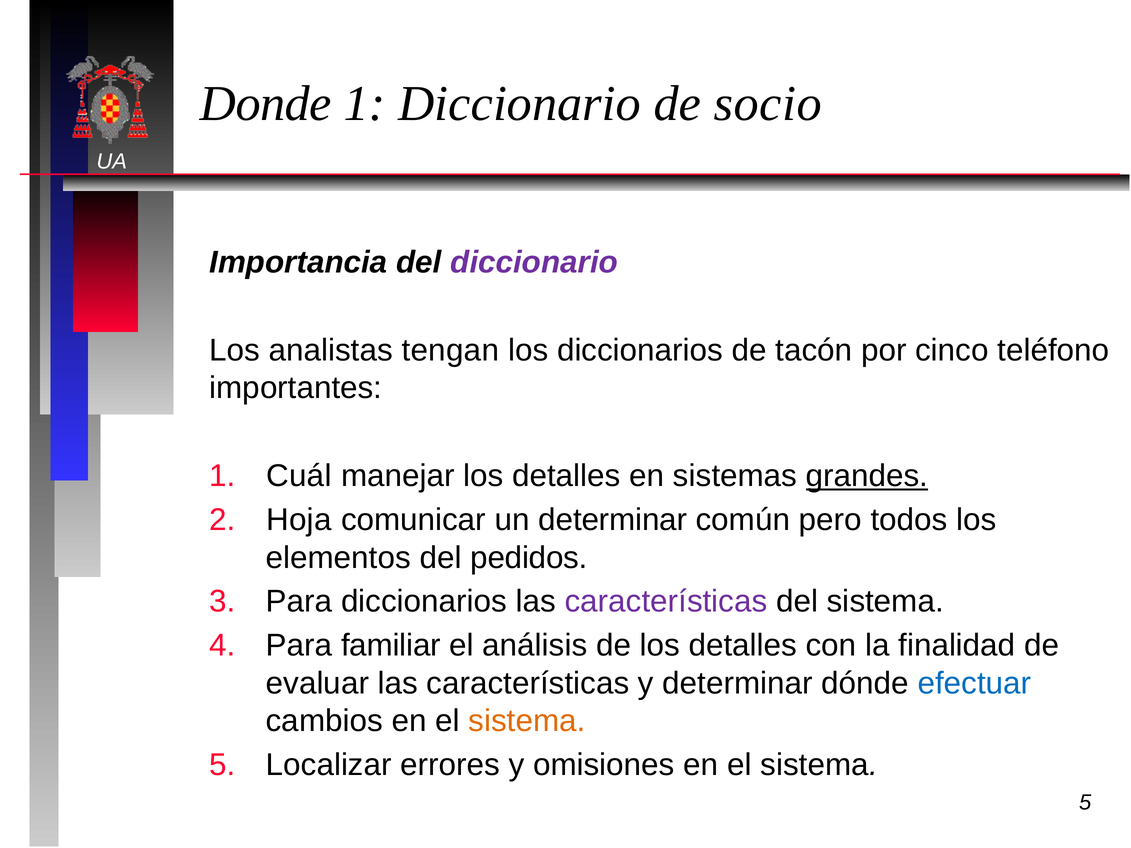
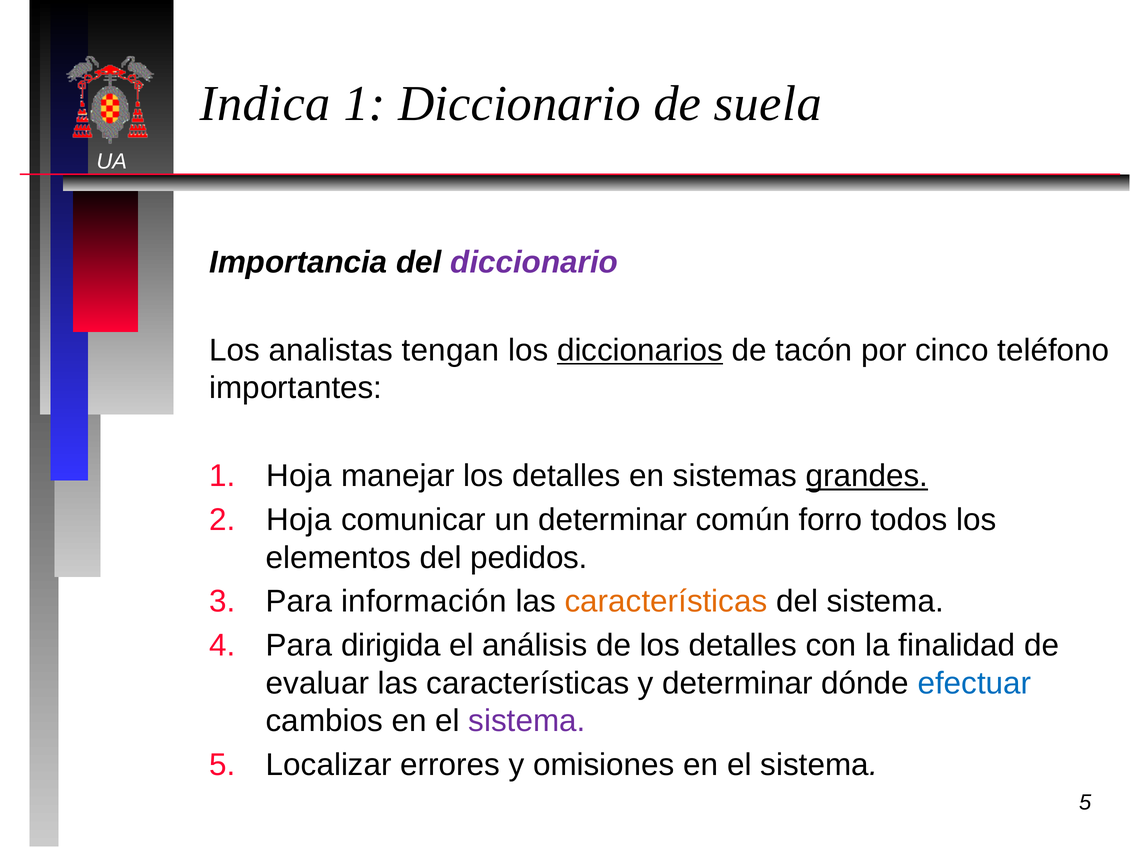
Donde: Donde -> Indica (265, 104)
socio: socio -> suela (768, 104)
diccionarios underline: none -> present (640, 350)
1 Cuál: Cuál -> Hoja (299, 476)
pero: pero -> forro (831, 520)
Para diccionarios: diccionarios -> información (424, 602)
características colour: purple -> orange (666, 602)
familiar: familiar -> dirigida (391, 646)
sistema colour: orange -> purple (527, 721)
